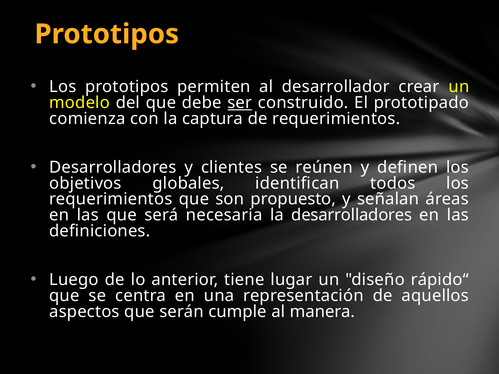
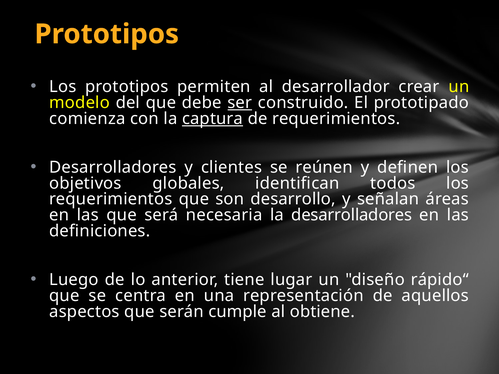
captura underline: none -> present (212, 119)
propuesto: propuesto -> desarrollo (293, 199)
manera: manera -> obtiene (322, 312)
